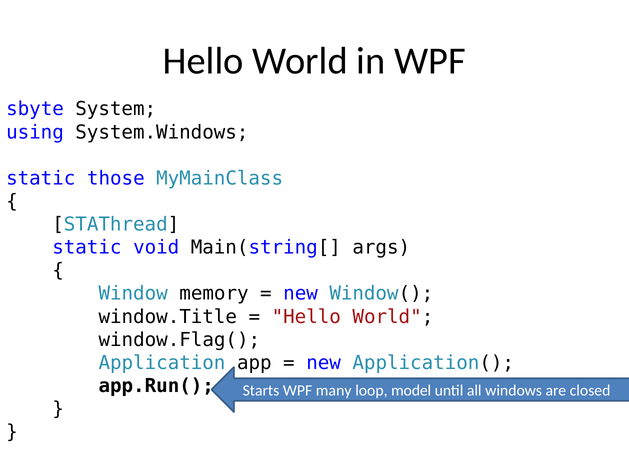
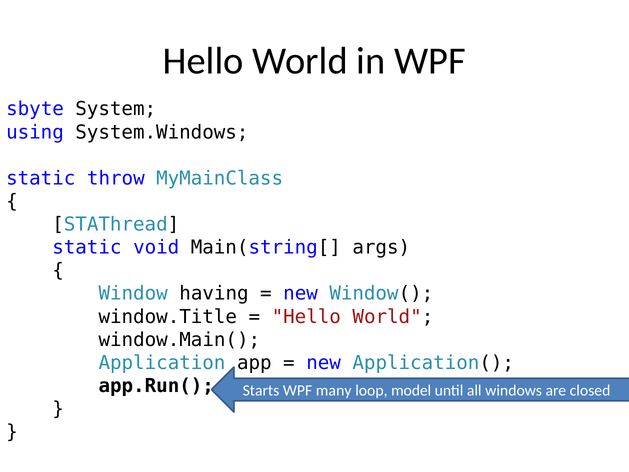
those: those -> throw (116, 178)
memory: memory -> having (214, 293)
window.Flag(: window.Flag( -> window.Main( (179, 340)
